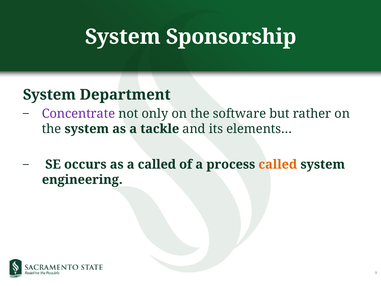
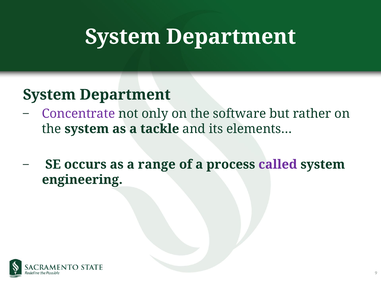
Sponsorship: Sponsorship -> Department (231, 37)
a called: called -> range (157, 164)
called colour: orange -> purple (278, 164)
